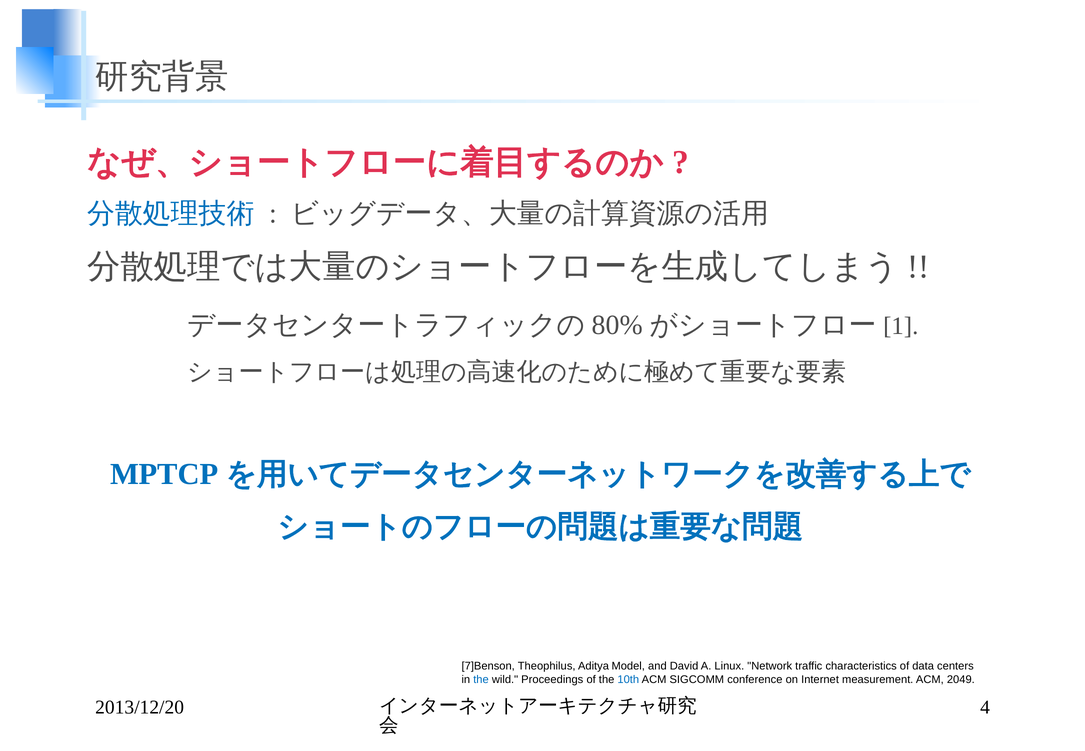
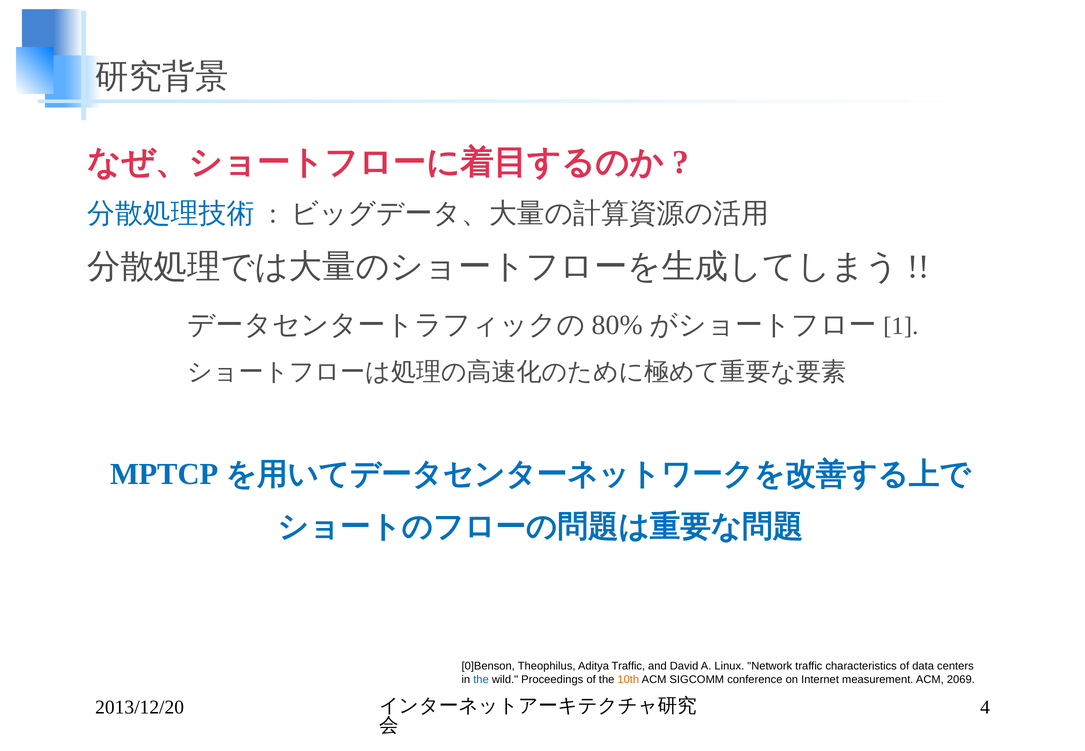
7]Benson: 7]Benson -> 0]Benson (488, 666)
Aditya Model: Model -> Traffic (628, 666)
10th colour: blue -> orange (628, 680)
2049: 2049 -> 2069 (961, 680)
